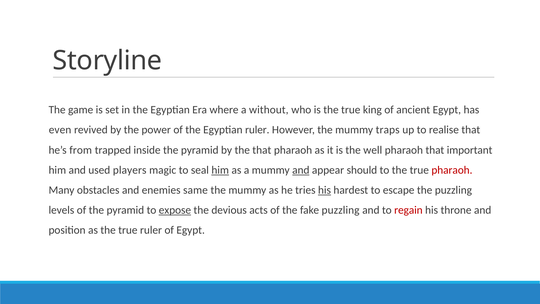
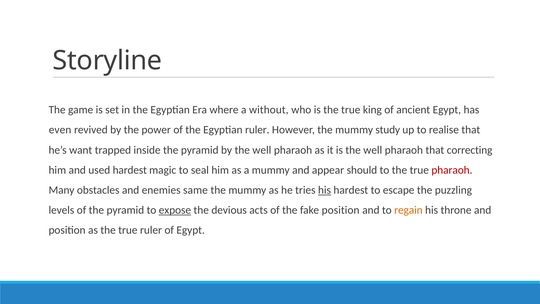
traps: traps -> study (388, 130)
from: from -> want (81, 150)
by the that: that -> well (262, 150)
important: important -> correcting (470, 150)
used players: players -> hardest (130, 170)
him underline: present -> none (220, 170)
and underline: present -> none (301, 170)
fake puzzling: puzzling -> position (341, 210)
regain colour: red -> orange (408, 210)
